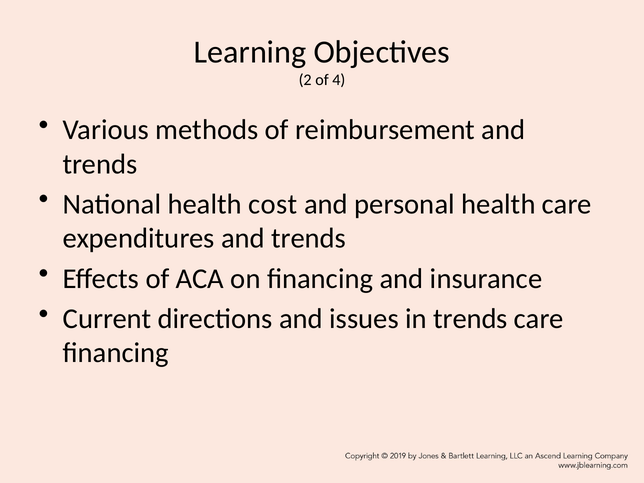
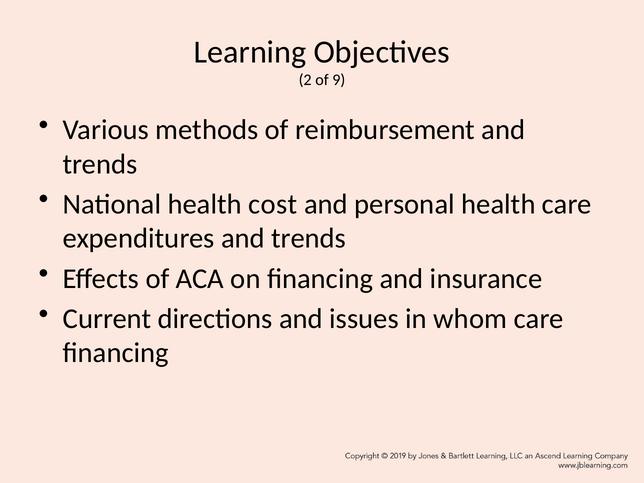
4: 4 -> 9 (339, 80)
in trends: trends -> whom (470, 319)
